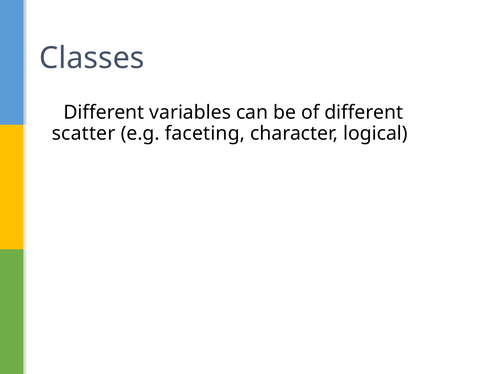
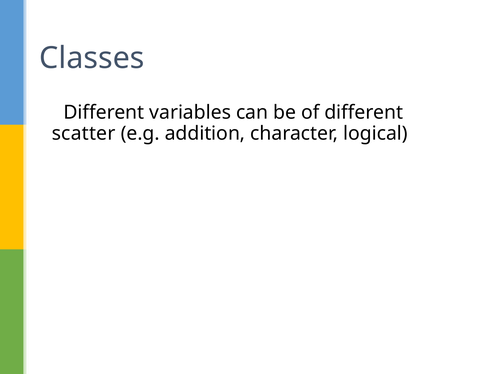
faceting: faceting -> addition (205, 133)
